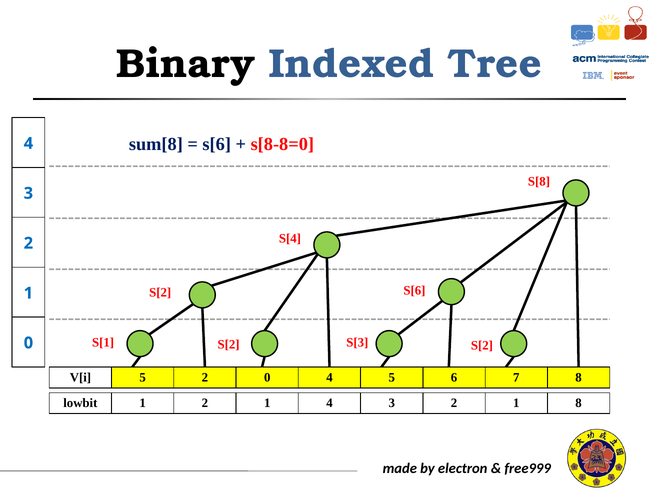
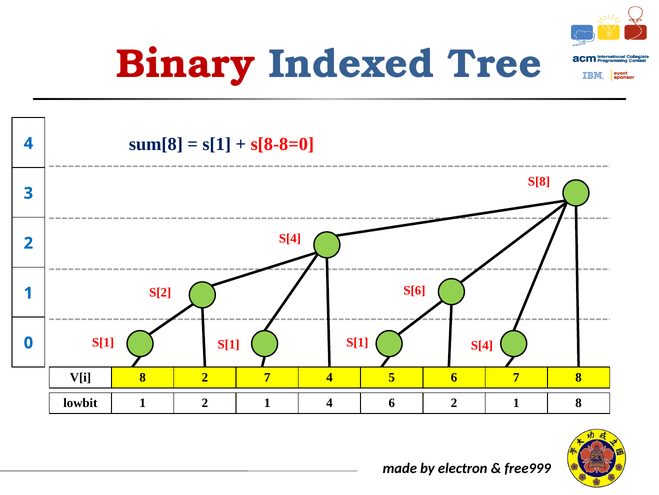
Binary colour: black -> red (186, 64)
s[6: s[6 -> s[1 (217, 144)
S[3: S[3 -> S[1 (357, 342)
S[2: S[2 -> S[1 (229, 344)
S[2: S[2 -> S[4 (482, 345)
V[i 5: 5 -> 8 (143, 377)
2 0: 0 -> 7 (267, 377)
1 4 3: 3 -> 6 (392, 403)
